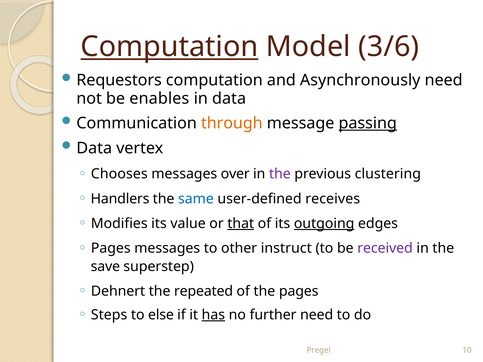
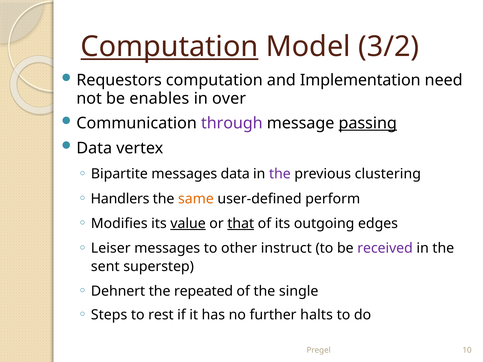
3/6: 3/6 -> 3/2 (389, 47)
Asynchronously: Asynchronously -> Implementation (360, 80)
in data: data -> over (229, 99)
through colour: orange -> purple (232, 123)
Chooses: Chooses -> Bipartite (119, 174)
messages over: over -> data (235, 174)
same colour: blue -> orange (196, 199)
receives: receives -> perform (333, 199)
value underline: none -> present (188, 224)
outgoing underline: present -> none (324, 224)
Pages: Pages -> Leiser (111, 248)
save: save -> sent (105, 267)
the pages: pages -> single (299, 291)
else: else -> rest (161, 315)
has underline: present -> none (213, 315)
further need: need -> halts (317, 315)
